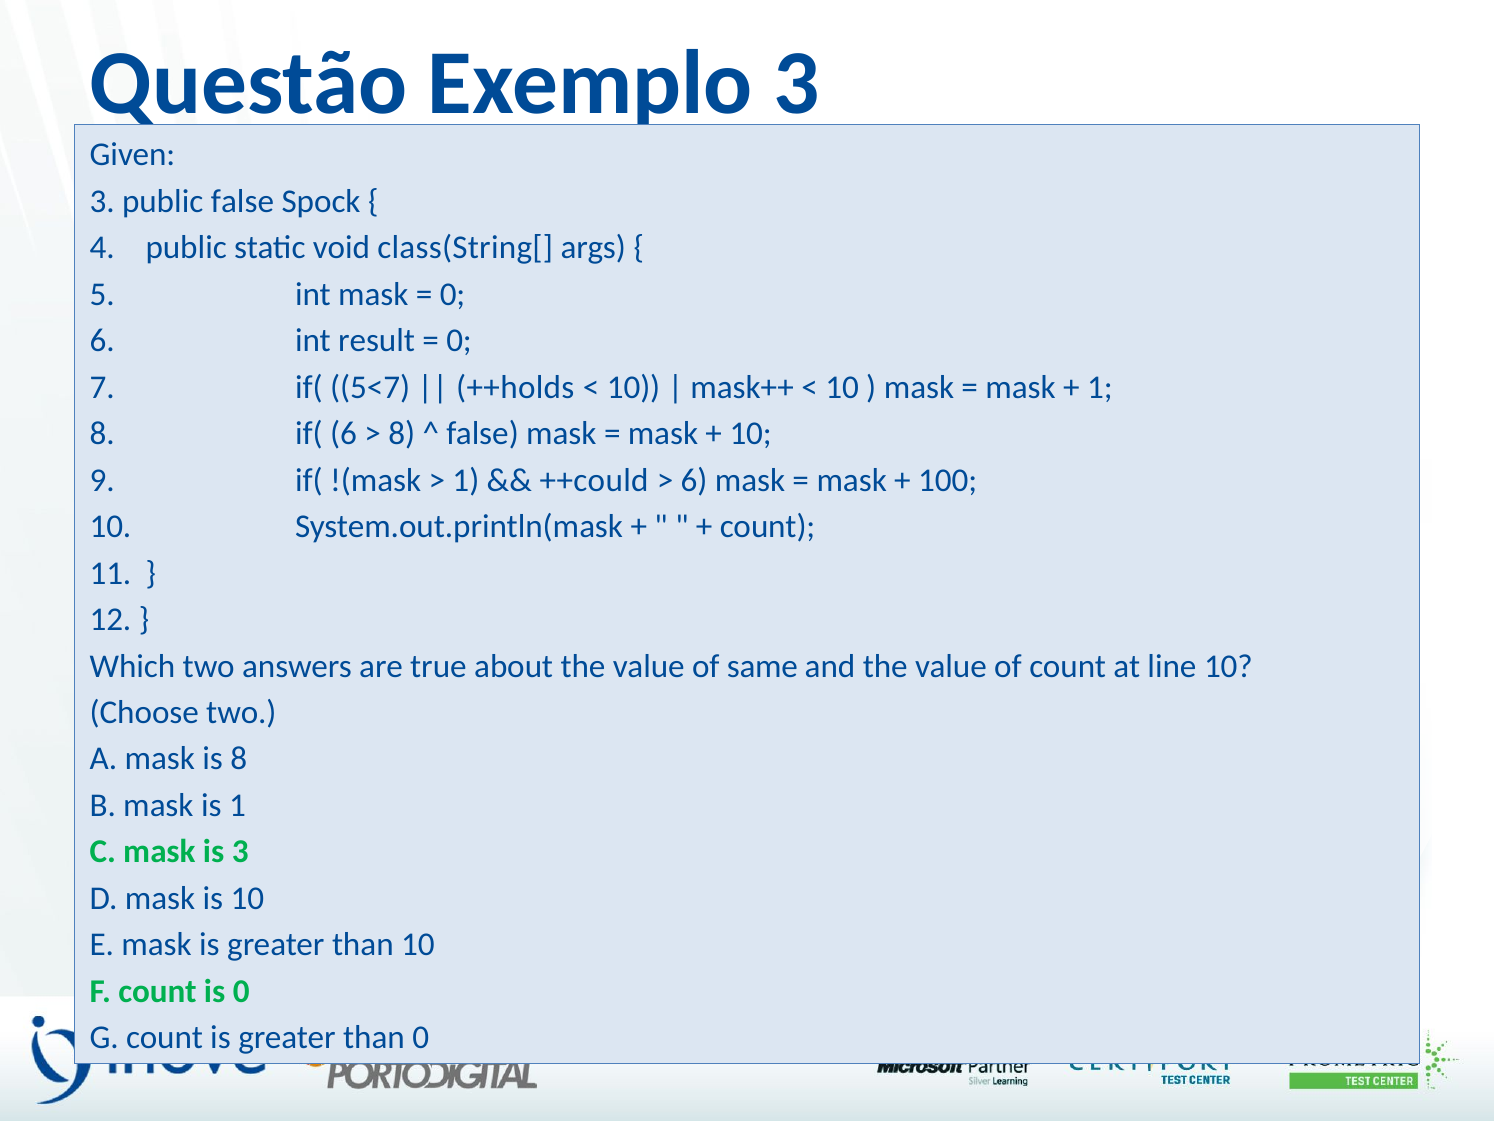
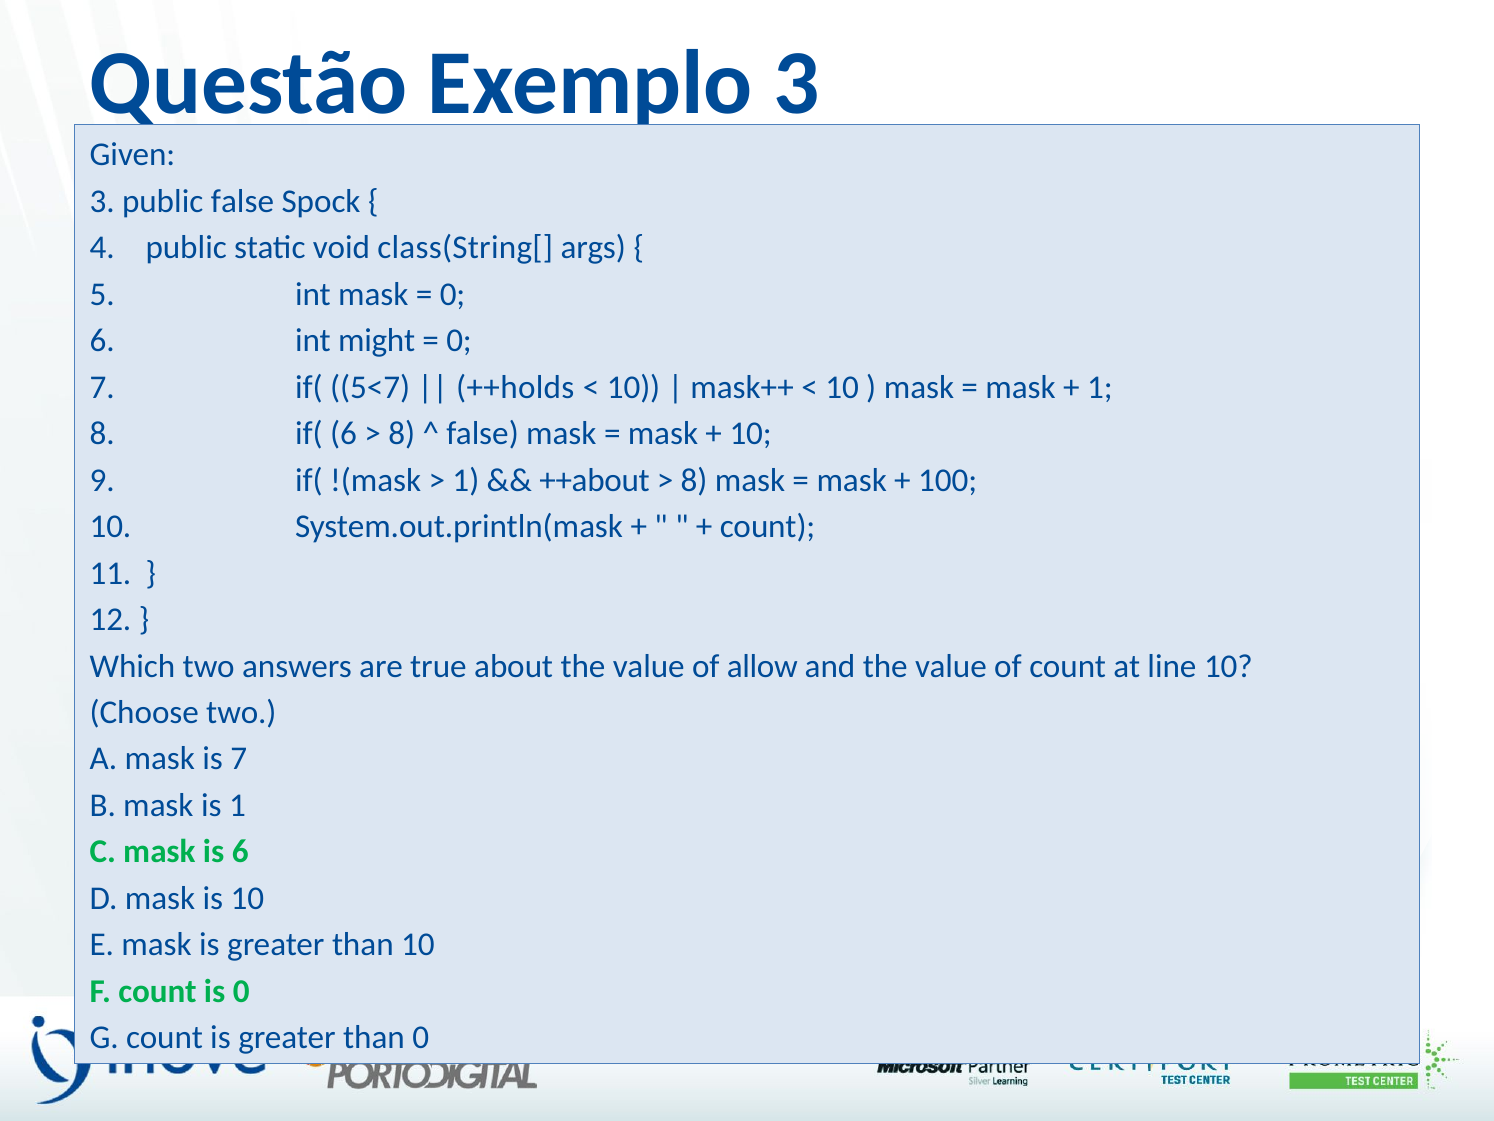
result: result -> might (377, 340)
++could: ++could -> ++about (594, 480)
6: 6 -> 8 (694, 480)
same: same -> allow (762, 666)
is 8: 8 -> 7 (239, 759)
is 3: 3 -> 6 (240, 852)
